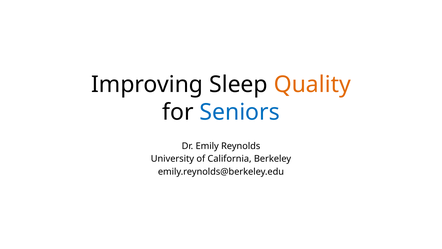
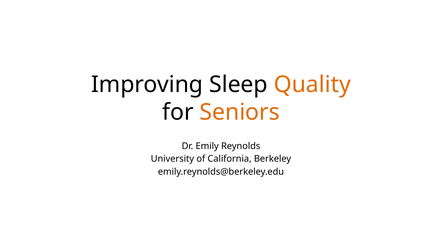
Seniors colour: blue -> orange (240, 112)
